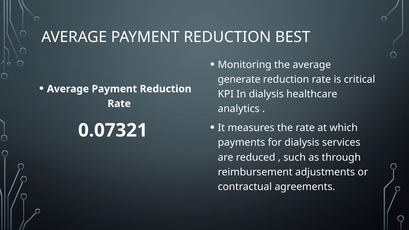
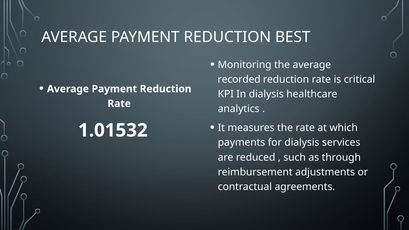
generate: generate -> recorded (239, 79)
0.07321: 0.07321 -> 1.01532 (113, 130)
